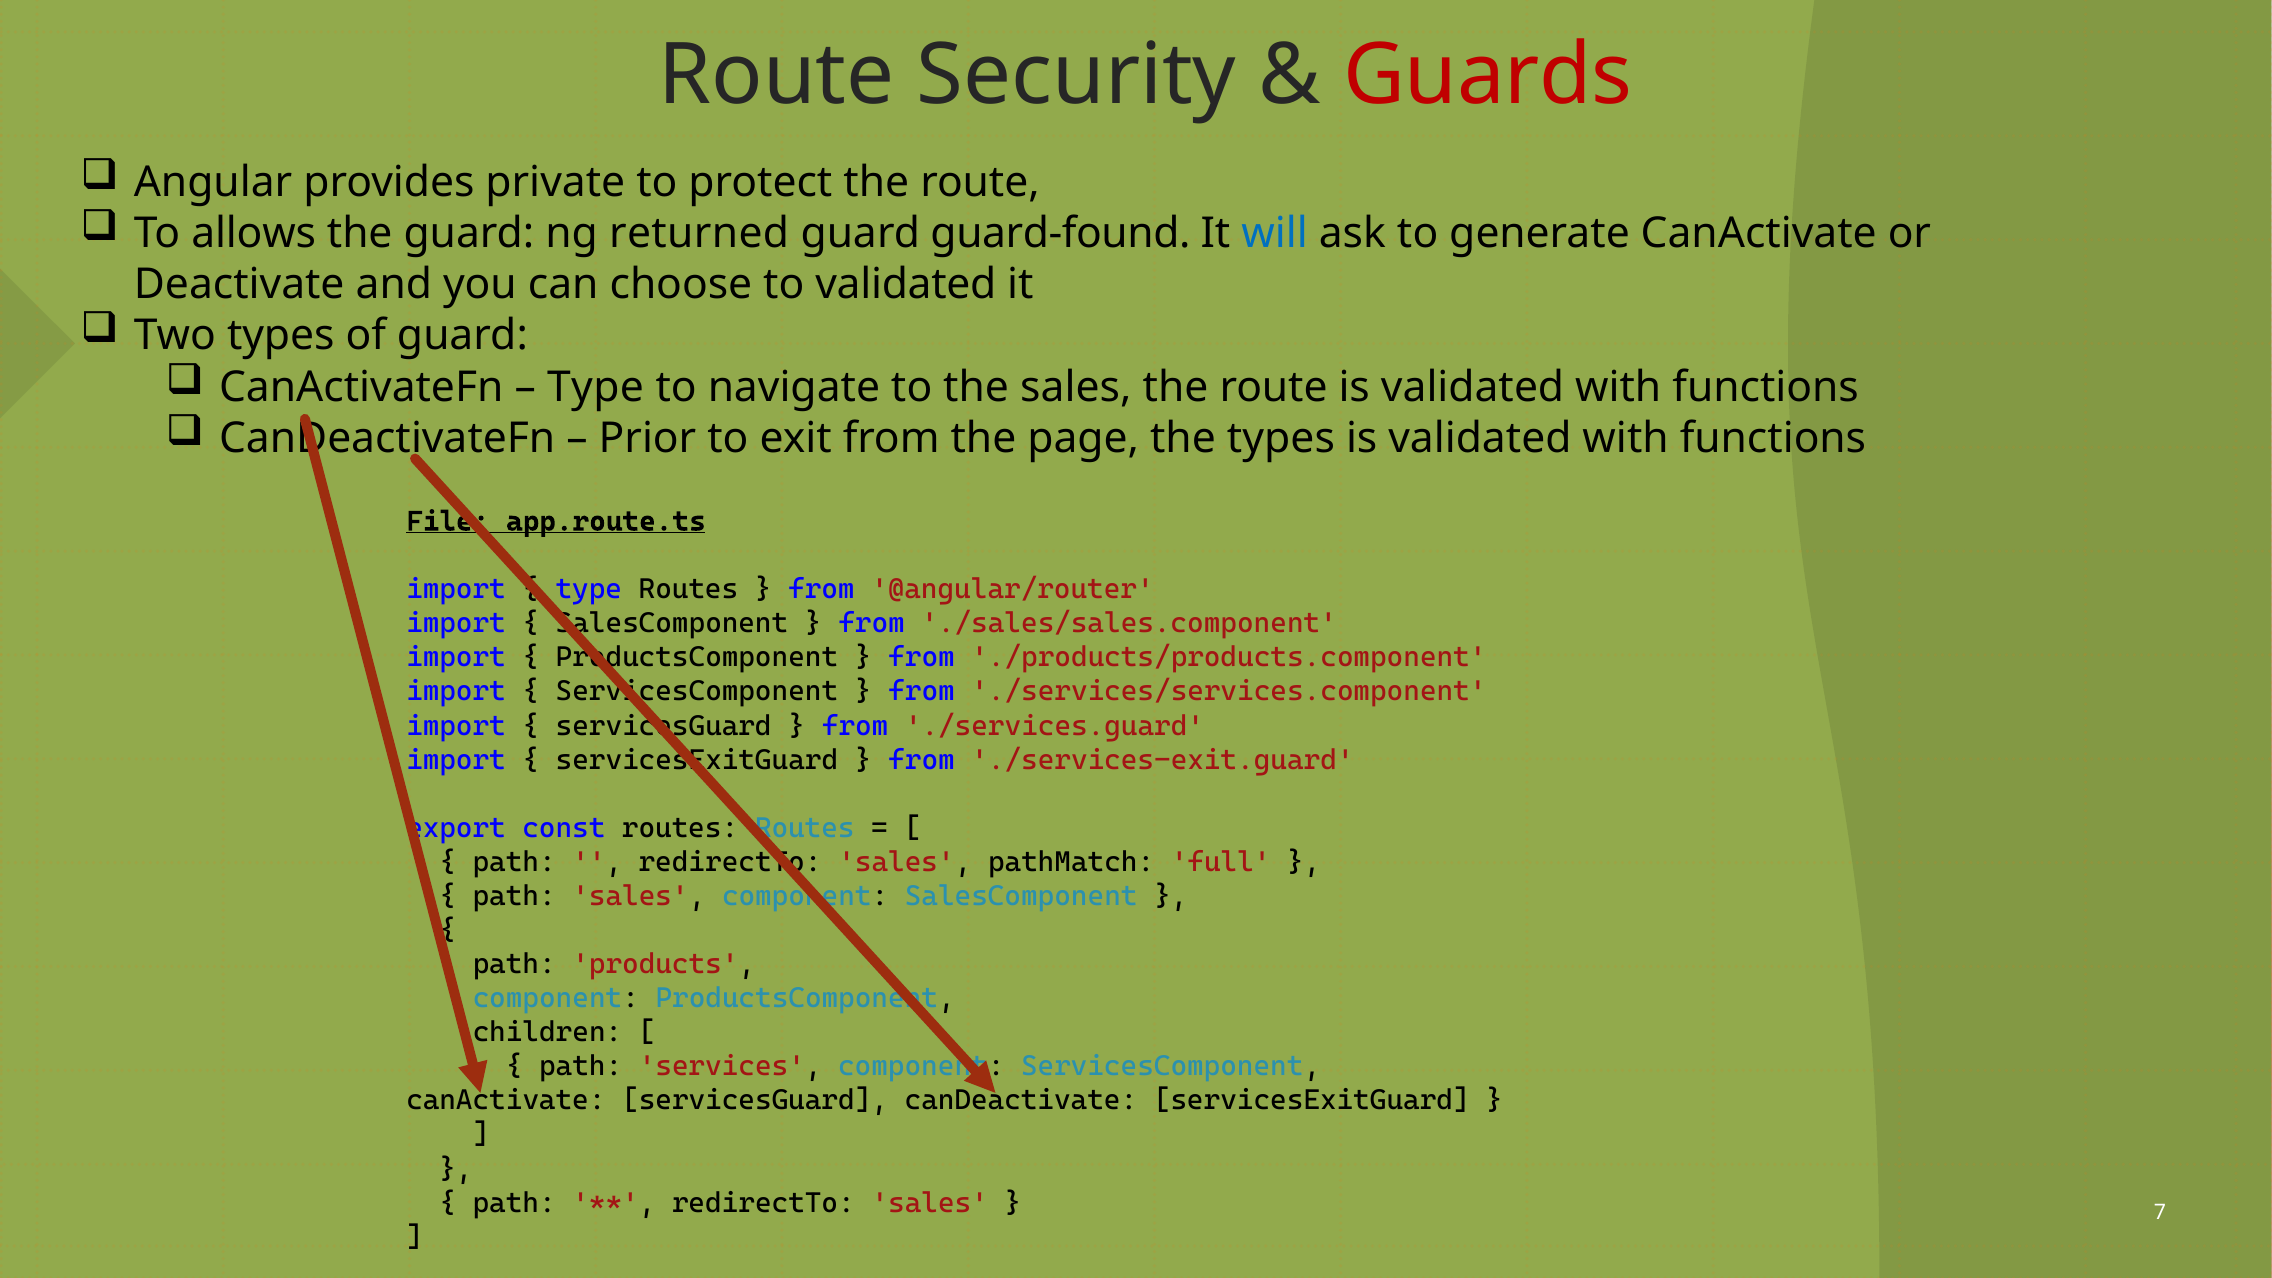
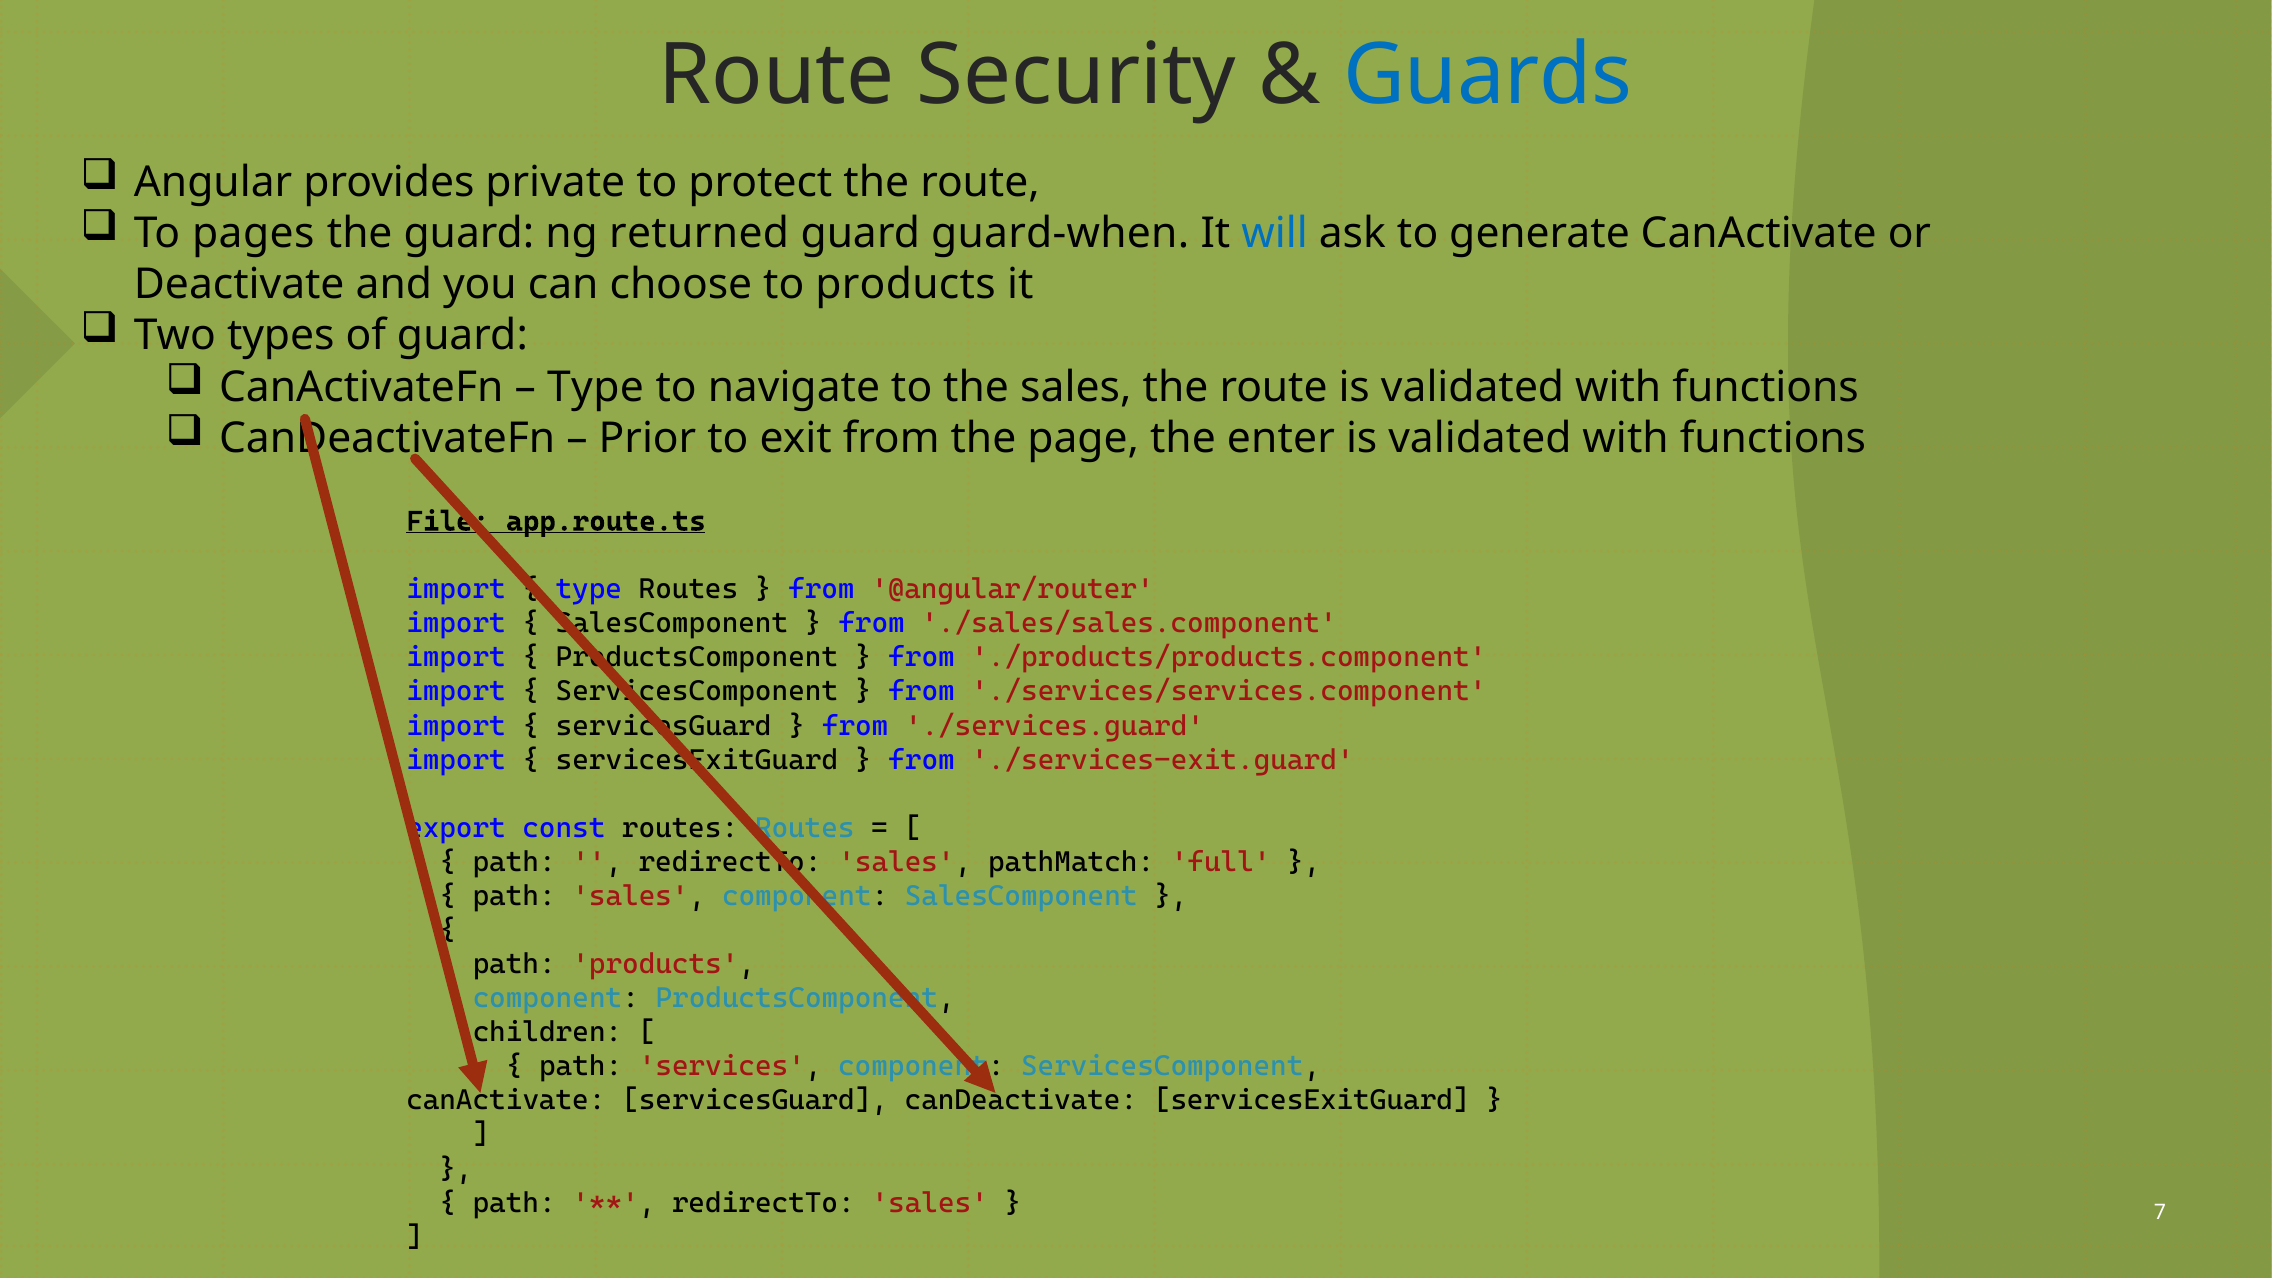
Guards colour: red -> blue (1488, 75)
allows: allows -> pages (253, 234)
guard-found: guard-found -> guard-when (1060, 234)
to validated: validated -> products (906, 285)
the types: types -> enter (1281, 438)
